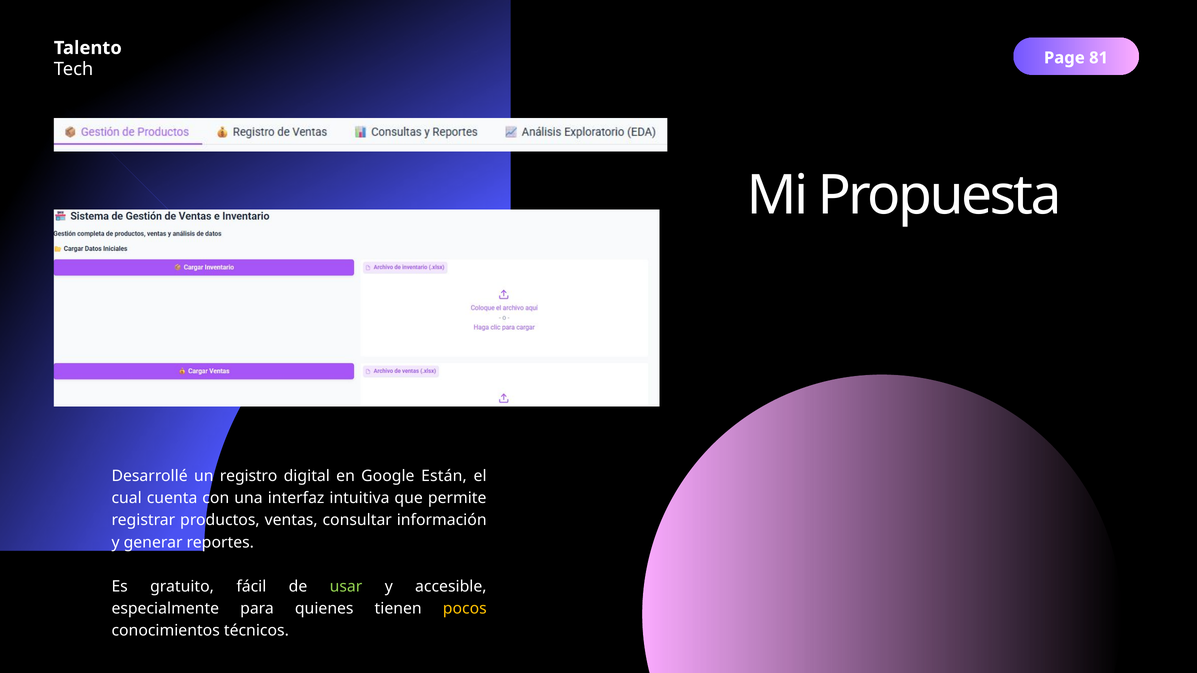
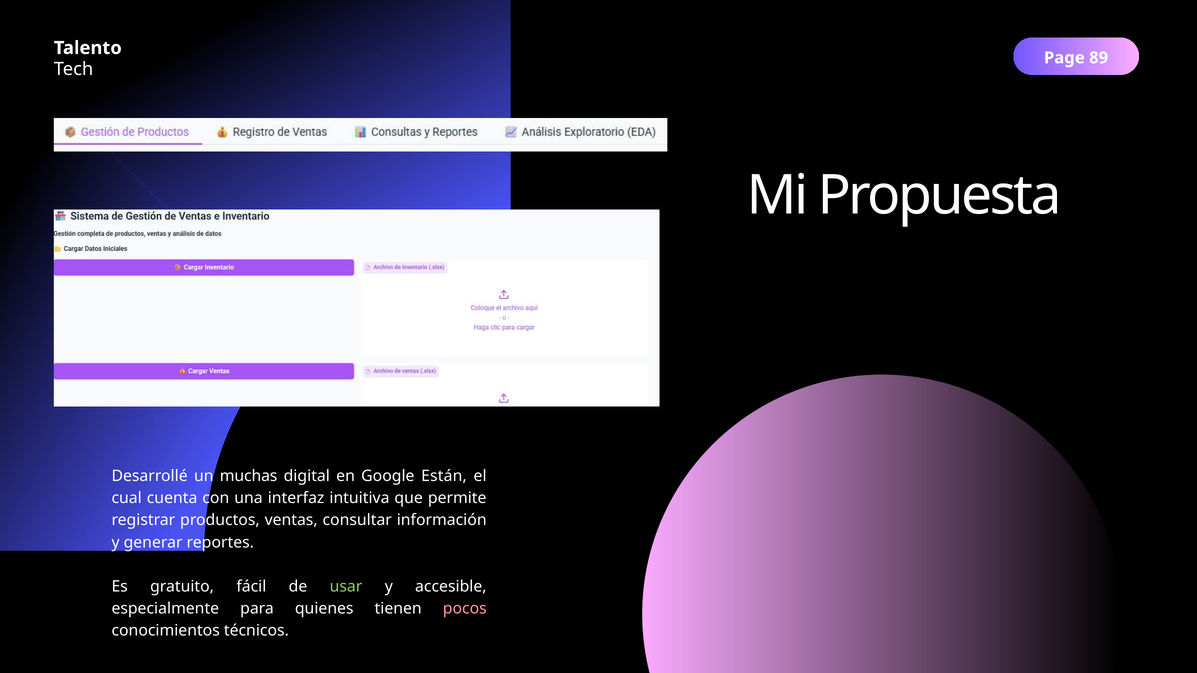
81: 81 -> 89 (1099, 58)
registro: registro -> muchas (249, 476)
pocos colour: yellow -> pink (465, 609)
